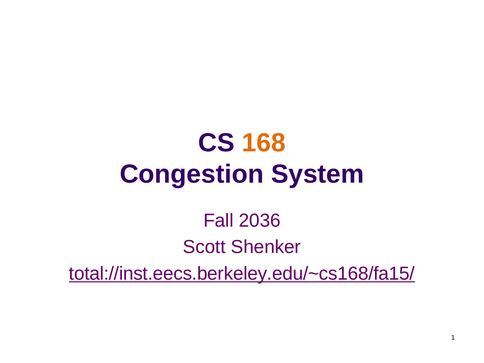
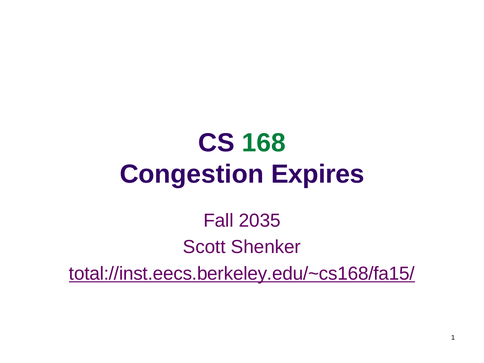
168 colour: orange -> green (264, 143)
System: System -> Expires (318, 174)
2036: 2036 -> 2035 (260, 221)
